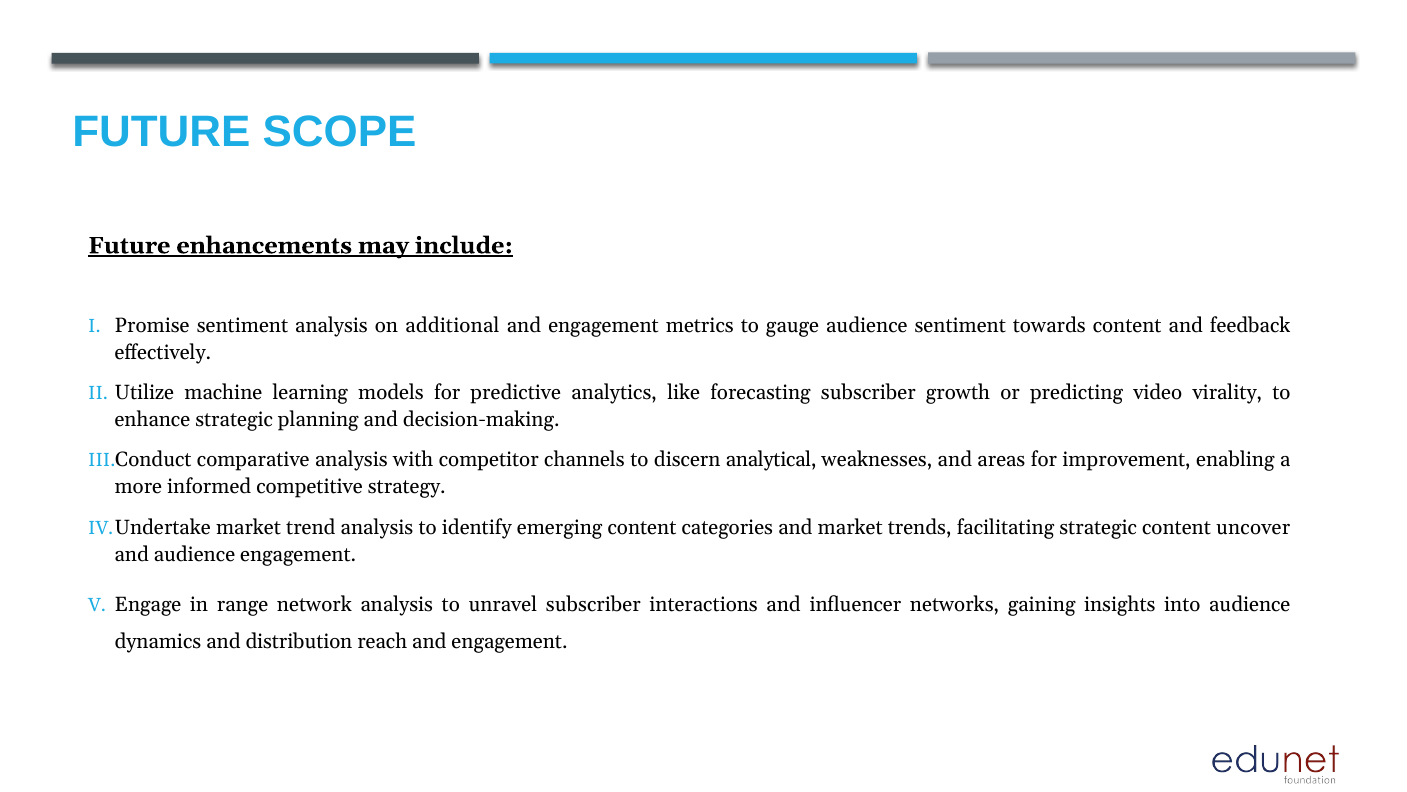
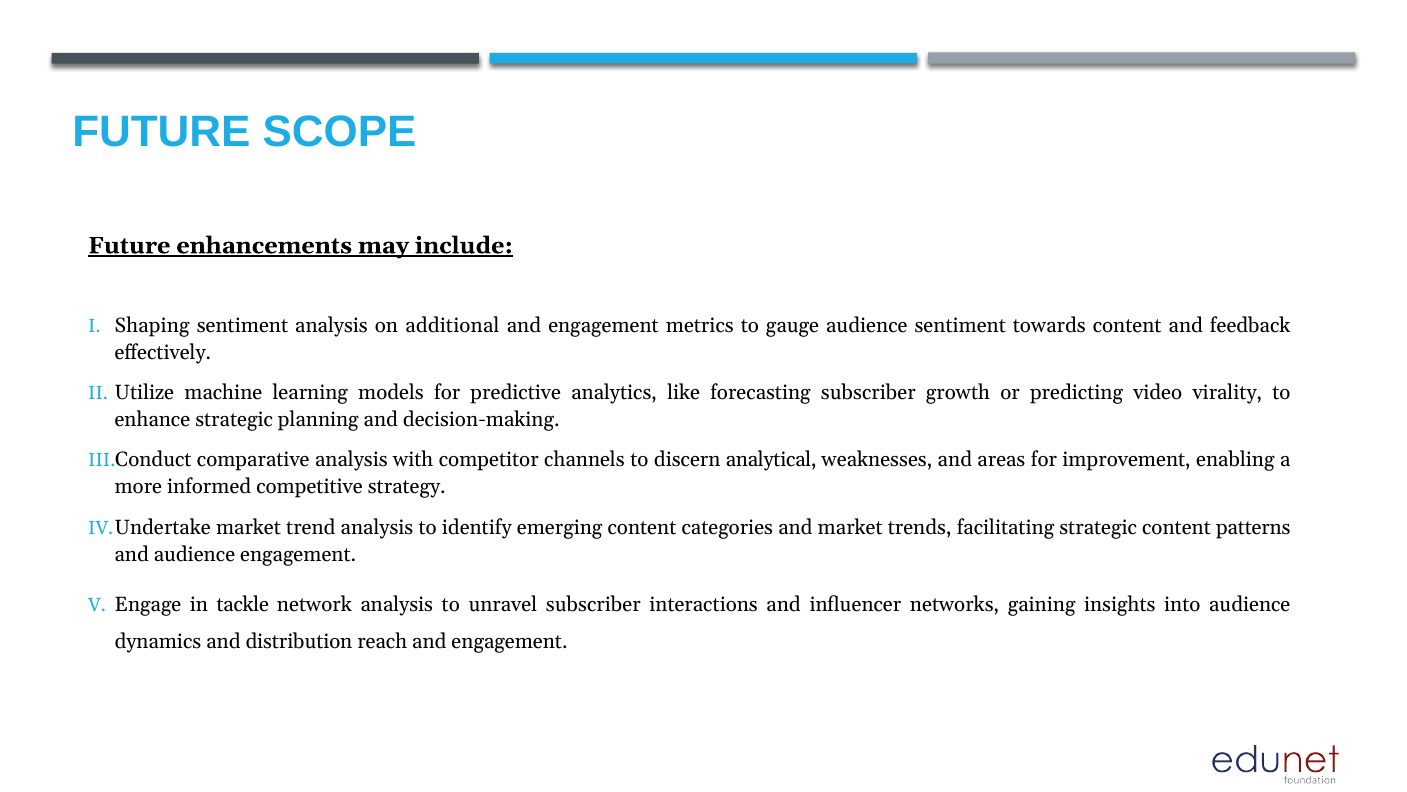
Promise: Promise -> Shaping (152, 325)
uncover: uncover -> patterns (1253, 527)
range: range -> tackle (243, 604)
